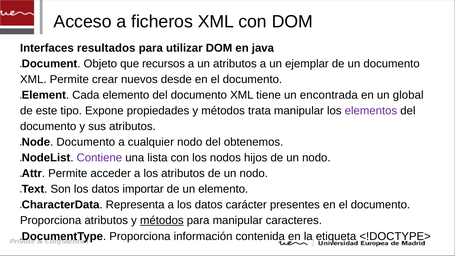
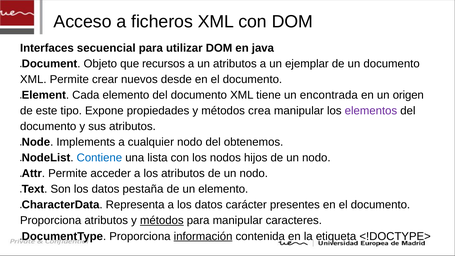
resultados: resultados -> secuencial (106, 48)
global: global -> origen (408, 95)
trata: trata -> crea (259, 111)
Documento: Documento -> Implements (86, 142)
Contiene colour: purple -> blue (99, 158)
importar: importar -> pestaña (143, 189)
información underline: none -> present (203, 236)
